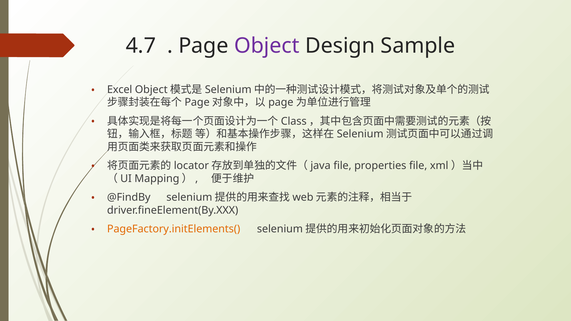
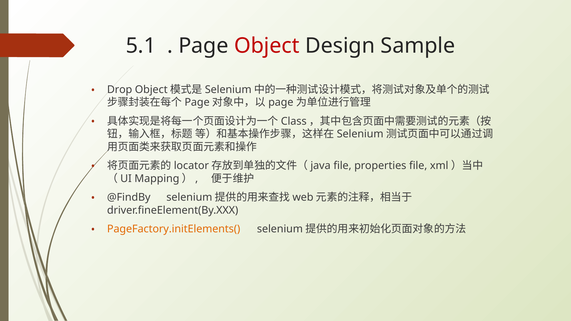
4.7: 4.7 -> 5.1 (141, 46)
Object colour: purple -> red (267, 46)
Excel: Excel -> Drop (120, 90)
